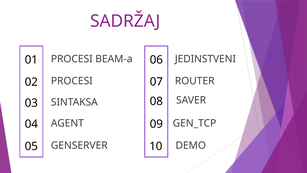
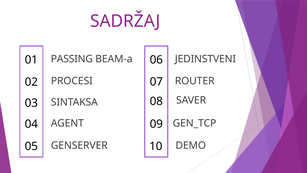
PROCESI: PROCESI -> PASSING (72, 59)
